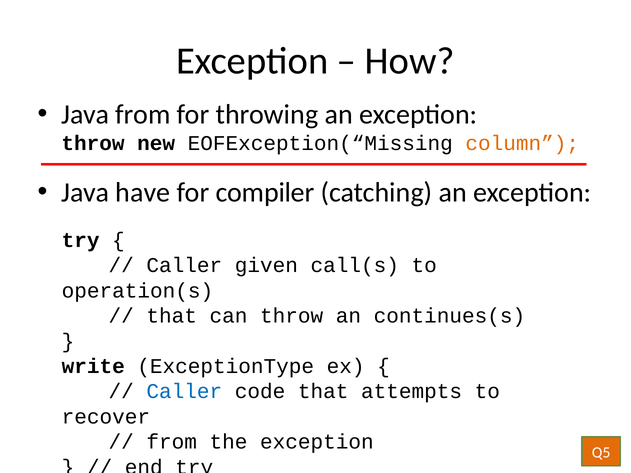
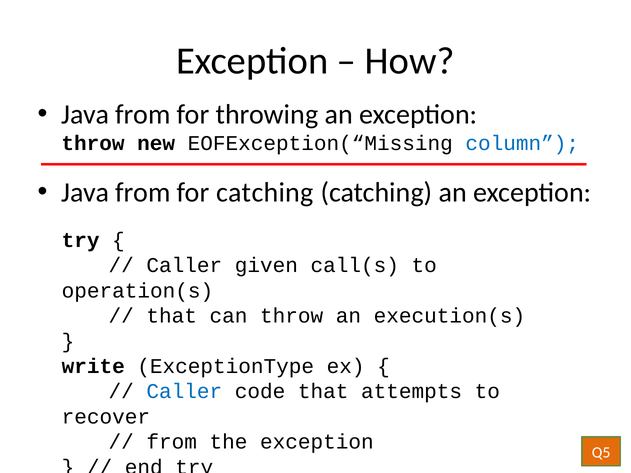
column colour: orange -> blue (522, 144)
have: have -> from (143, 192)
for compiler: compiler -> catching (265, 192)
continues(s: continues(s -> execution(s (449, 316)
